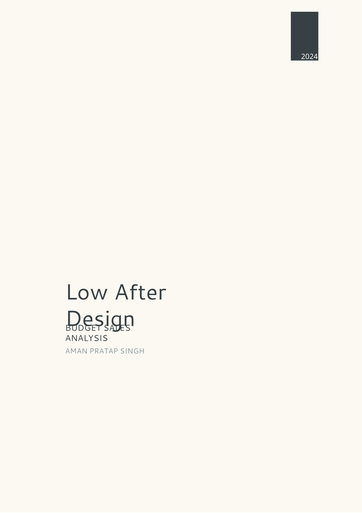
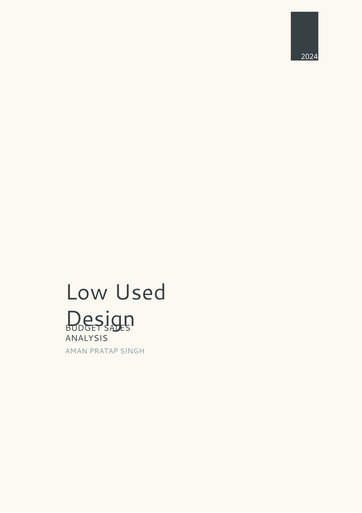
After: After -> Used (140, 292)
